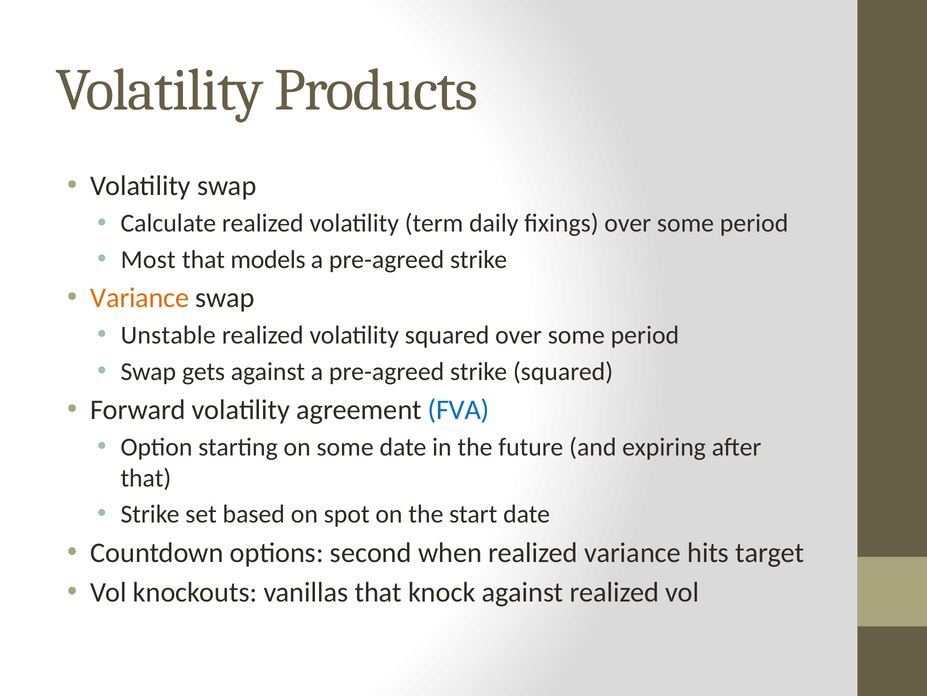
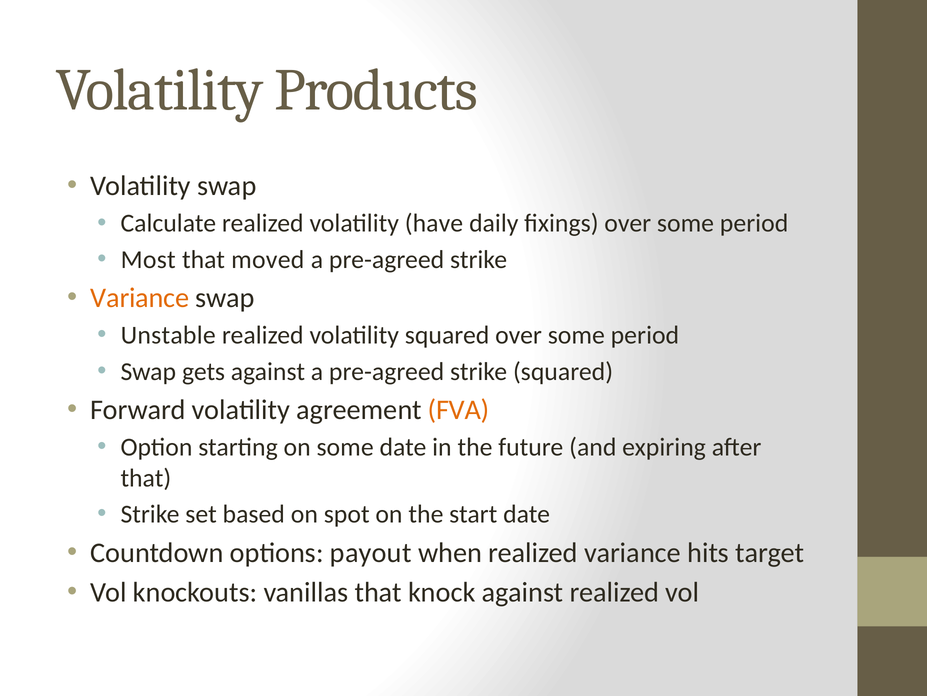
term: term -> have (434, 223)
models: models -> moved (268, 259)
FVA colour: blue -> orange (459, 409)
second: second -> payout (371, 552)
